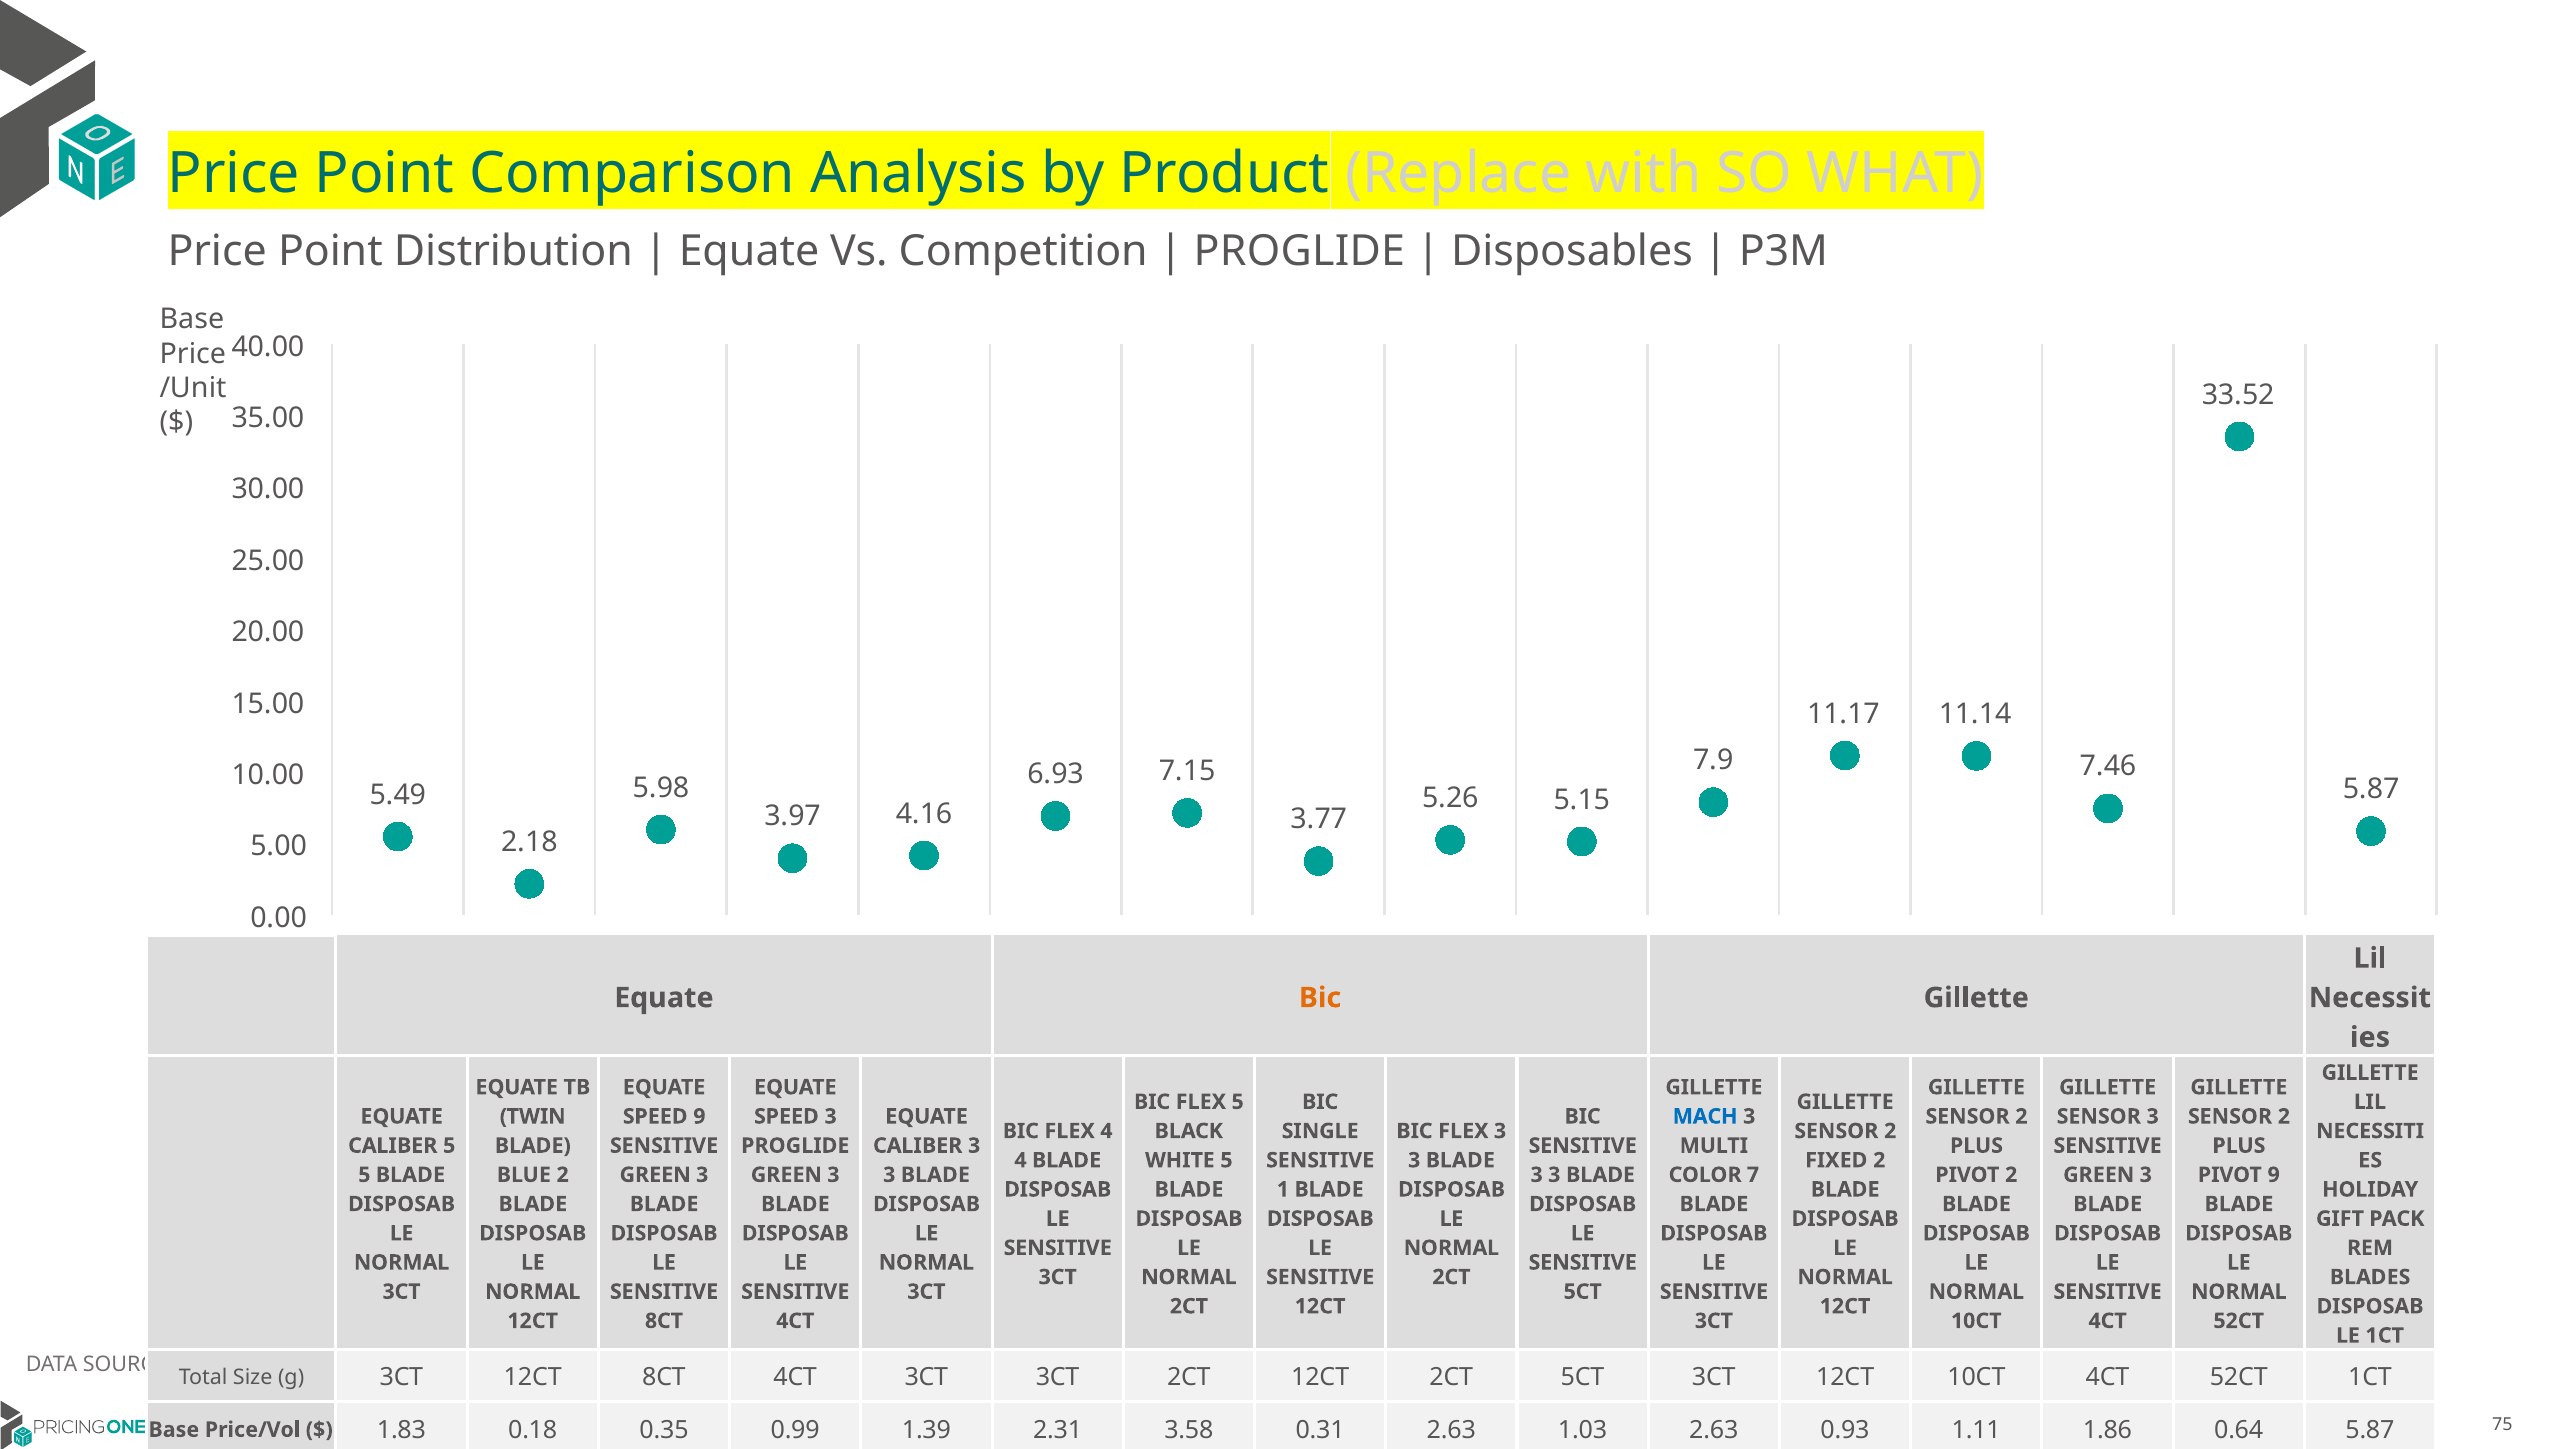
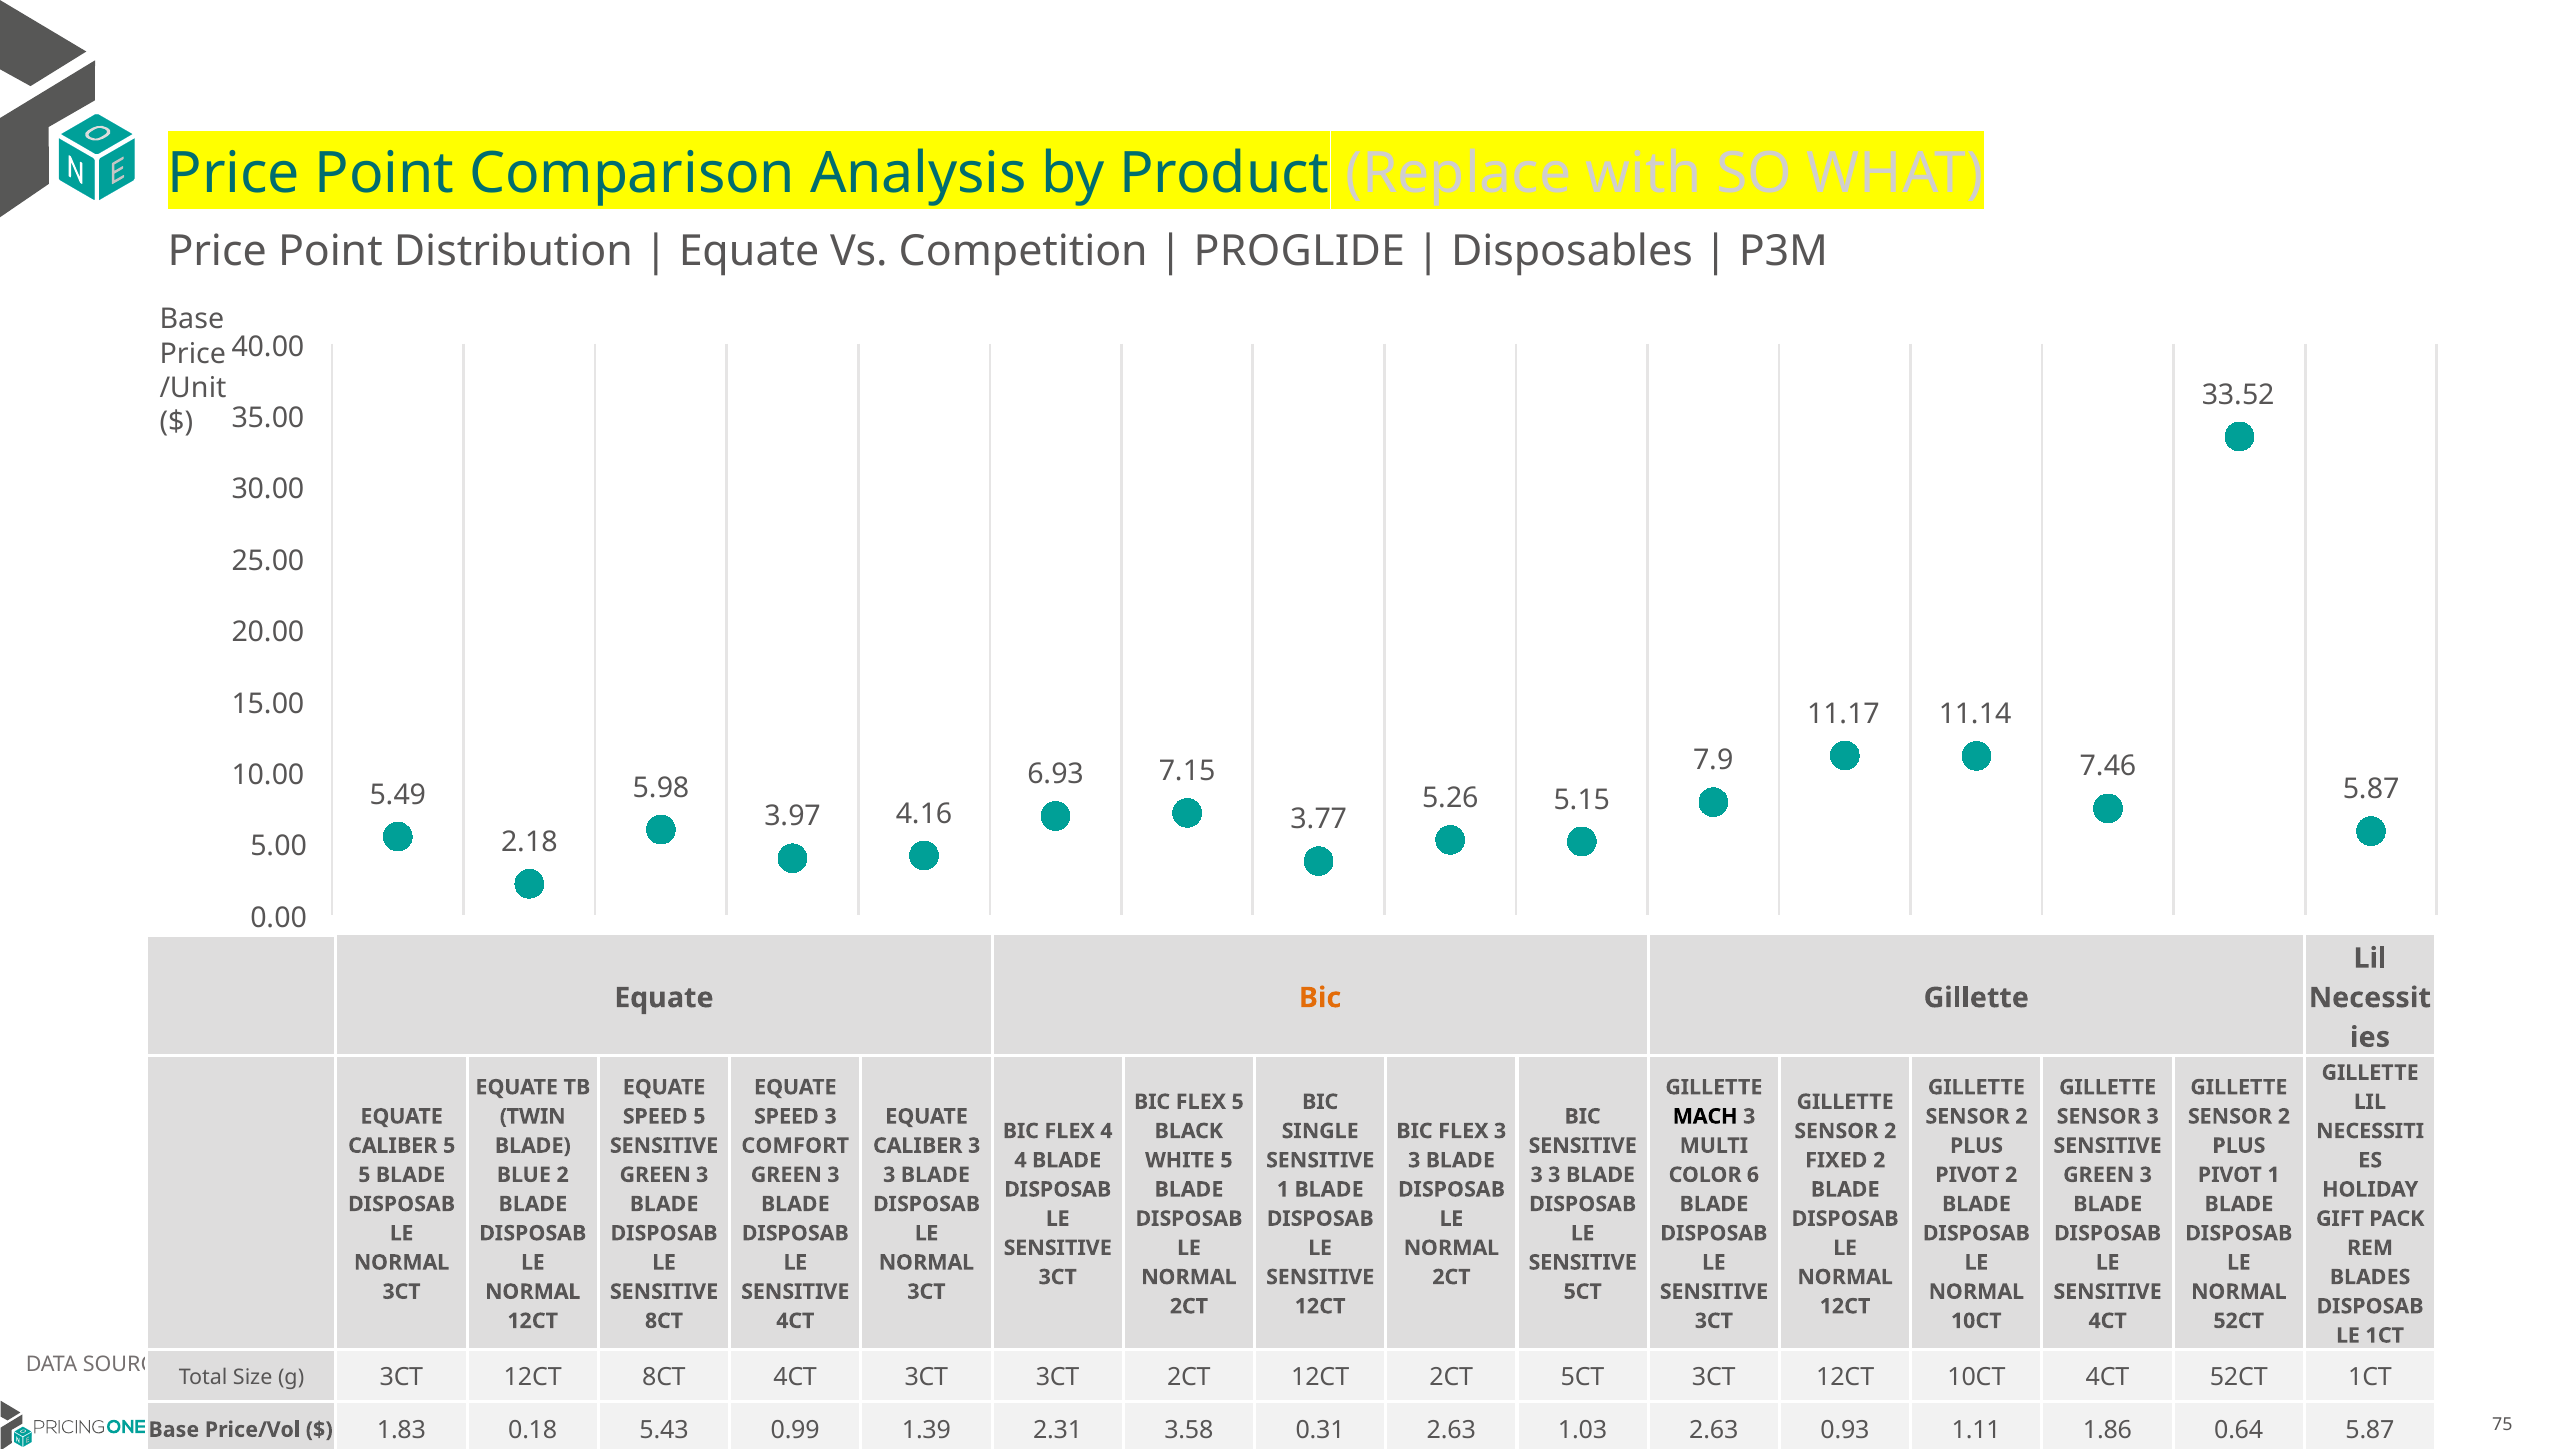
SPEED 9: 9 -> 5 (699, 1117)
MACH colour: blue -> black (1705, 1117)
PROGLIDE: PROGLIDE -> COMFORT (795, 1146)
7: 7 -> 6 (1753, 1175)
PIVOT 9: 9 -> 1 (2274, 1175)
0.35: 0.35 -> 5.43 (664, 1430)
